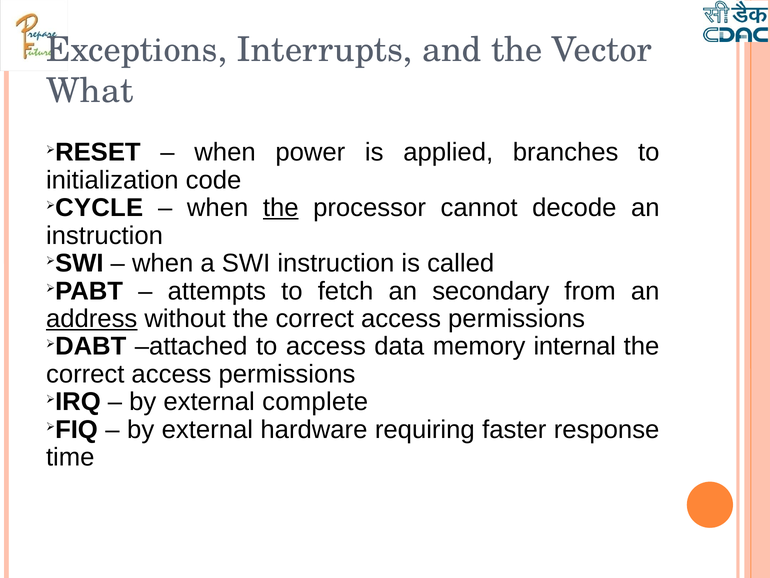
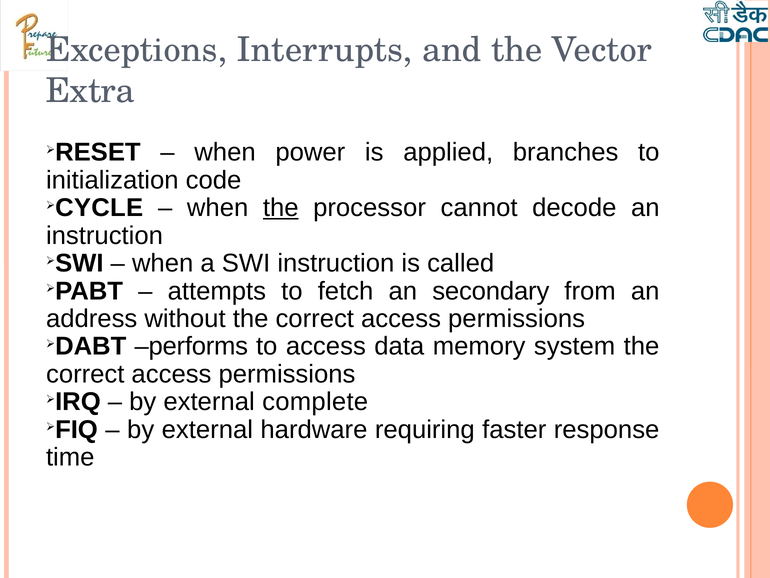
What: What -> Extra (90, 91)
address underline: present -> none (92, 319)
attached: attached -> performs (191, 346)
internal: internal -> system (575, 346)
